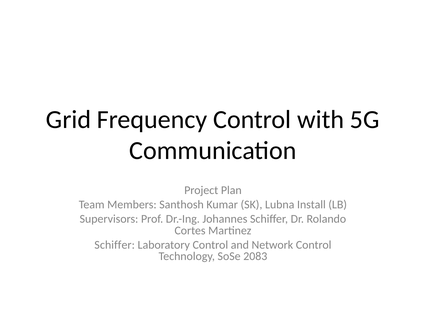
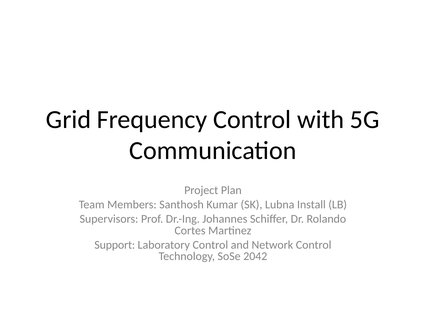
Schiffer: Schiffer -> Support (115, 245)
2083: 2083 -> 2042 (255, 257)
